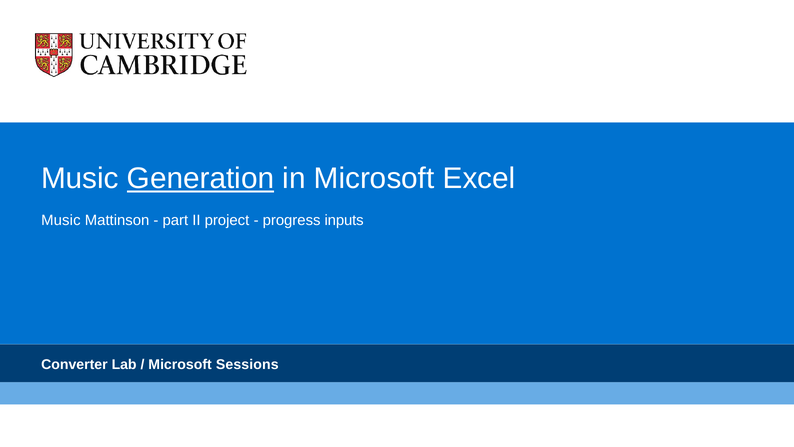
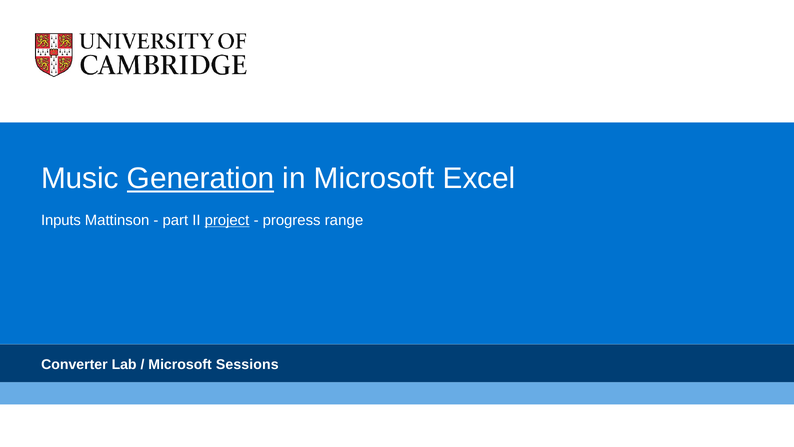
Music: Music -> Inputs (61, 220)
project underline: none -> present (227, 220)
inputs: inputs -> range (344, 220)
